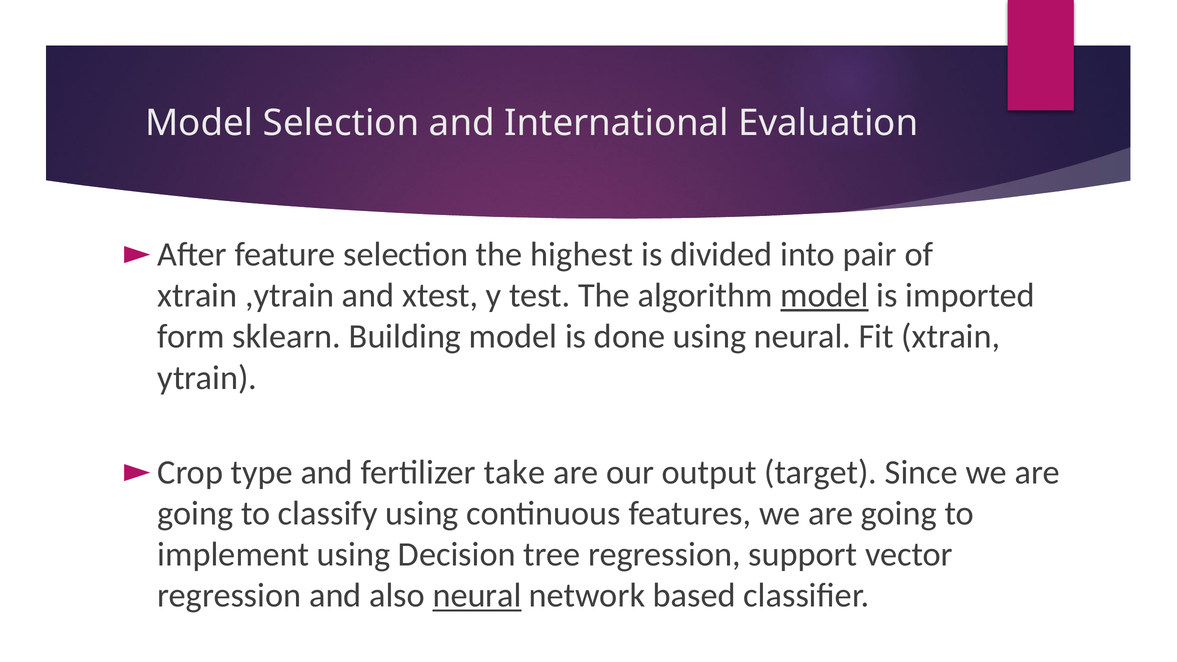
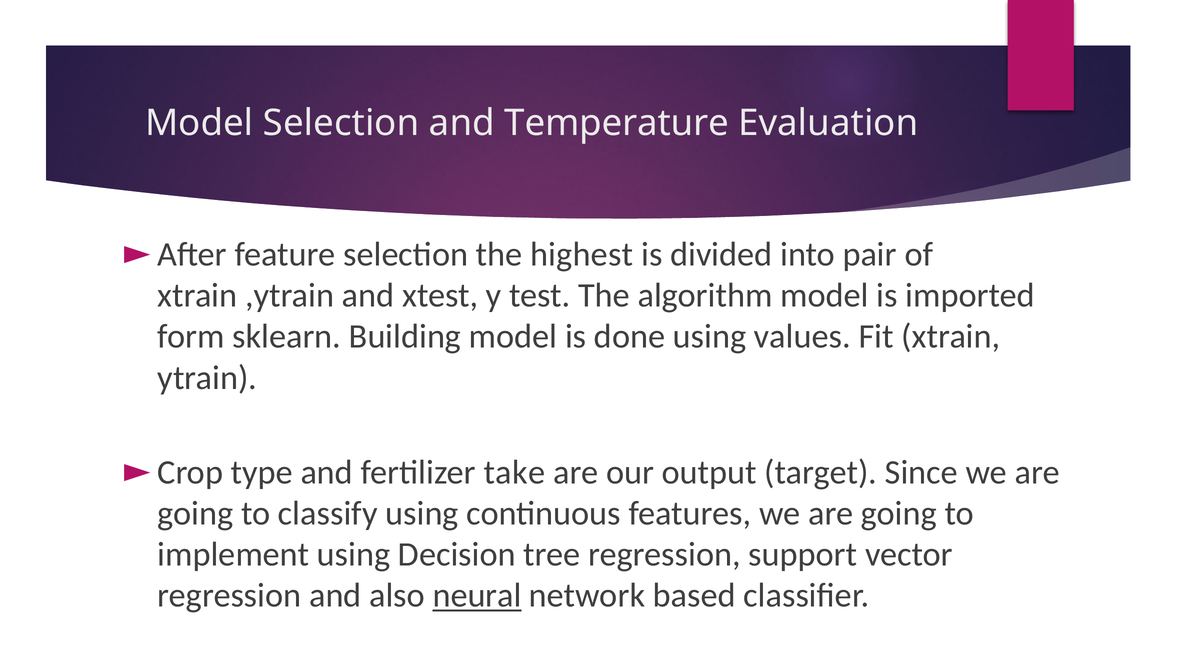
International: International -> Temperature (617, 123)
model underline: present -> none (825, 296)
using neural: neural -> values (802, 337)
